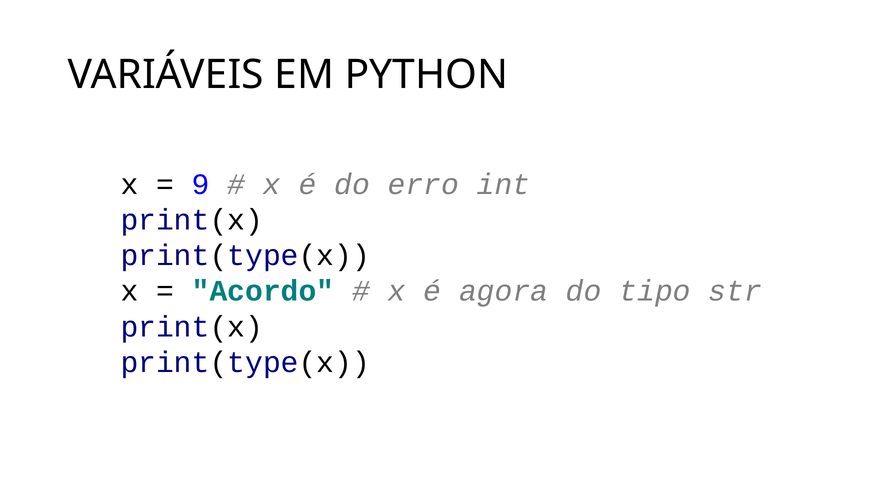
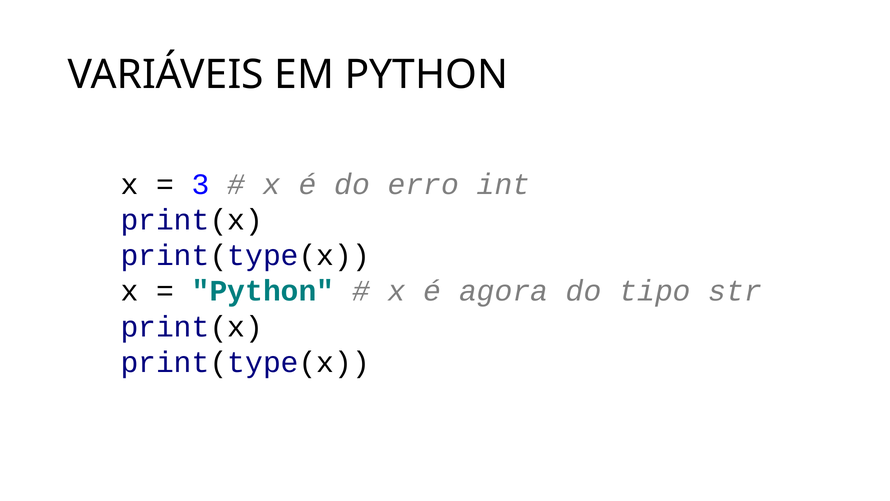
9: 9 -> 3 (201, 184)
Acordo: Acordo -> Python (263, 291)
